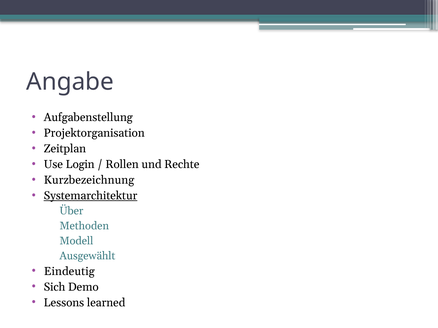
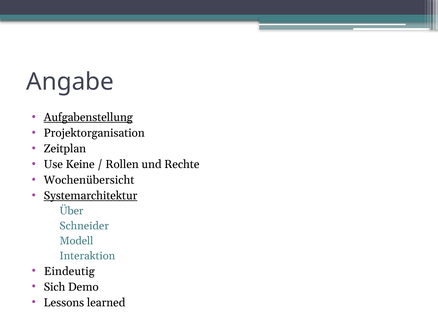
Aufgabenstellung underline: none -> present (88, 118)
Login: Login -> Keine (80, 165)
Kurzbezeichnung: Kurzbezeichnung -> Wochenübersicht (89, 180)
Methoden: Methoden -> Schneider (84, 226)
Ausgewählt: Ausgewählt -> Interaktion (87, 256)
